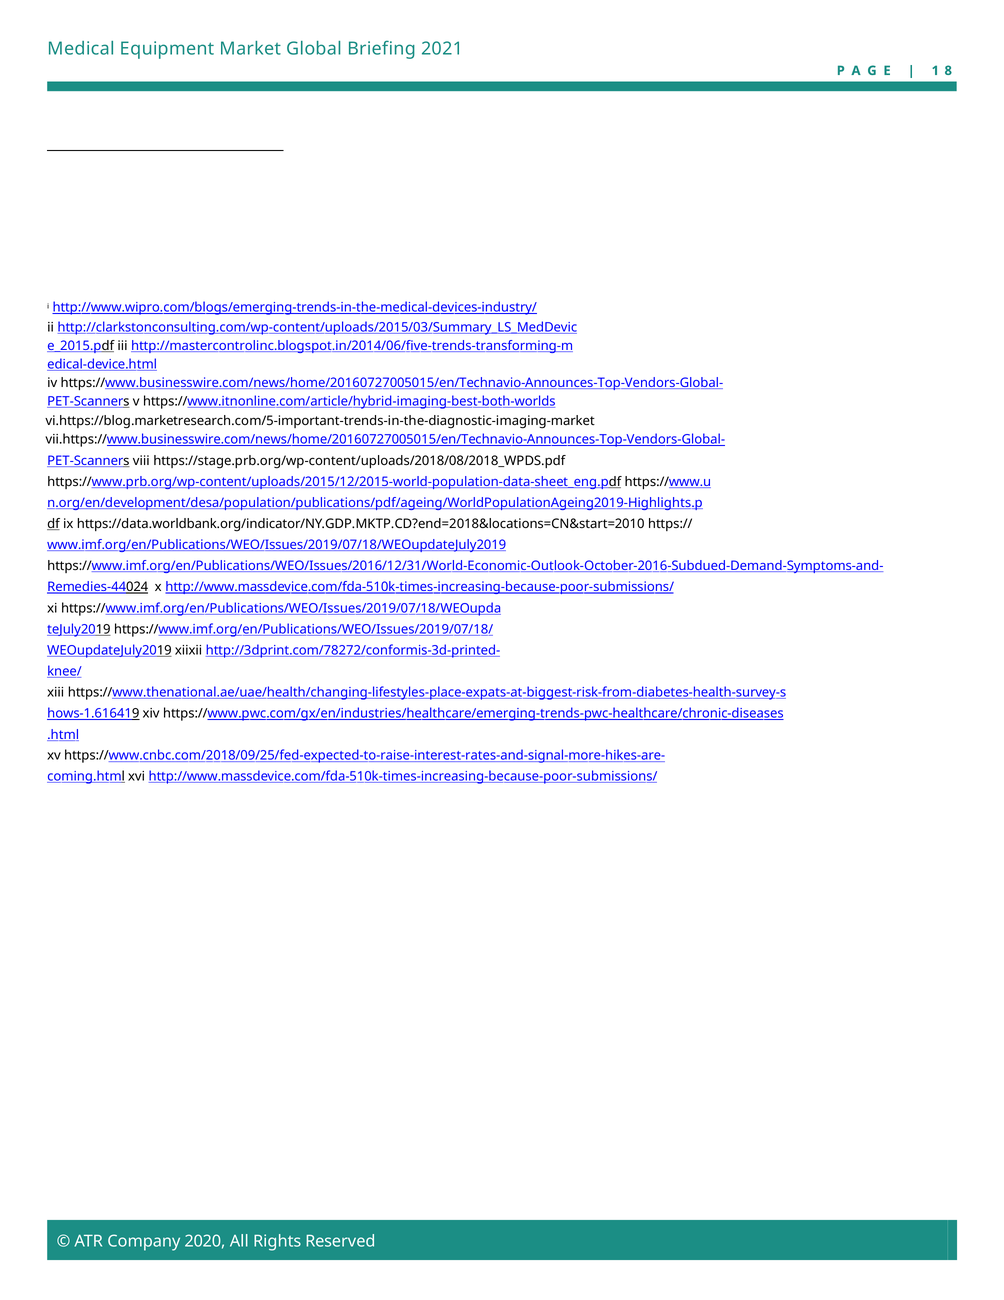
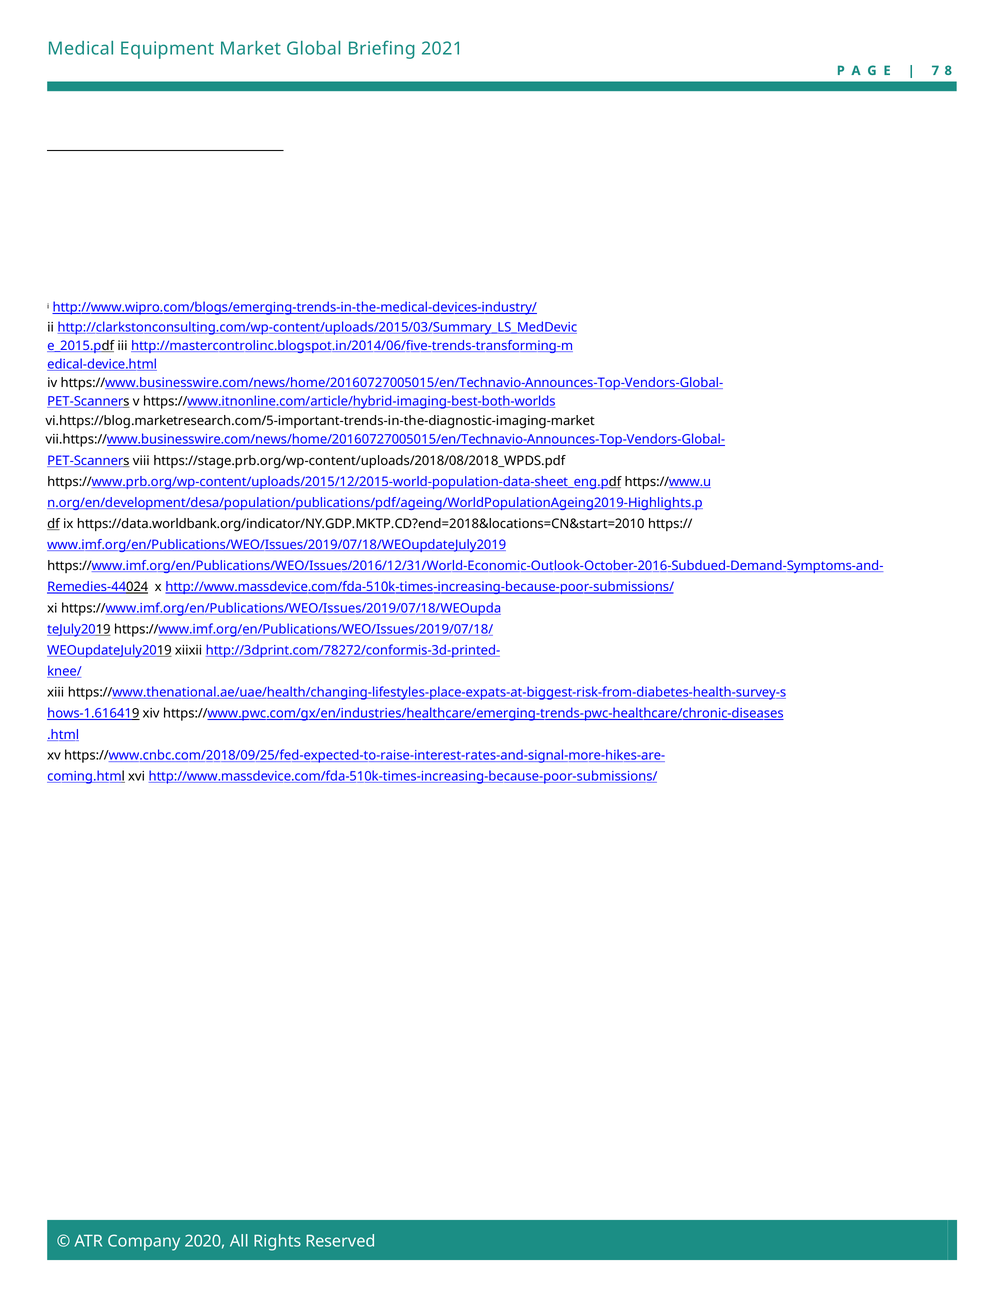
1: 1 -> 7 (935, 71)
